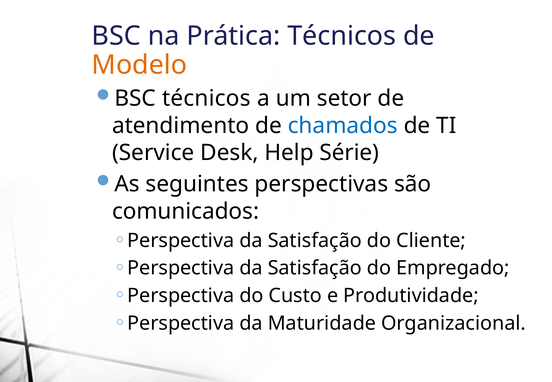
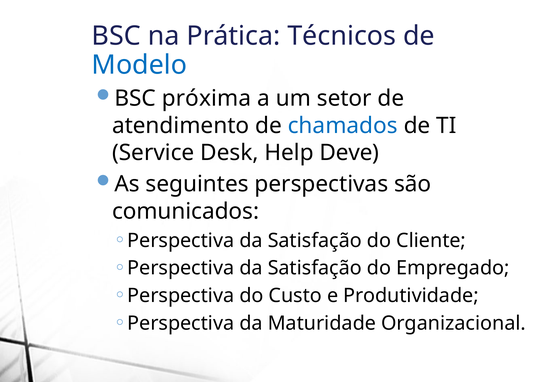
Modelo colour: orange -> blue (139, 65)
BSC técnicos: técnicos -> próxima (206, 98)
Série: Série -> Deve (349, 153)
